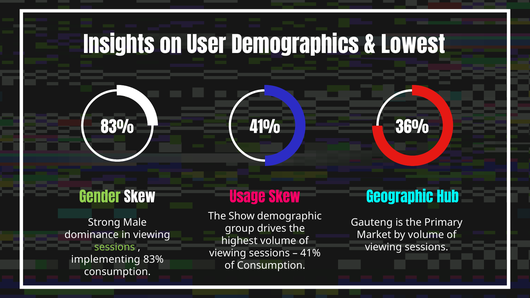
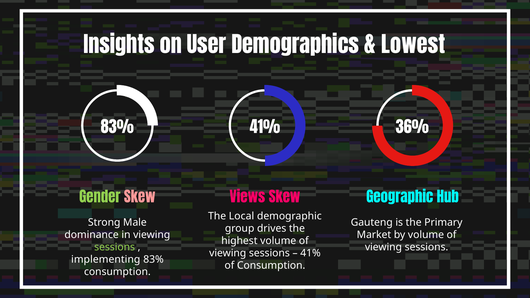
Skew colour: white -> pink (140, 198)
Usage: Usage -> Views (247, 198)
Show: Show -> Local (241, 216)
